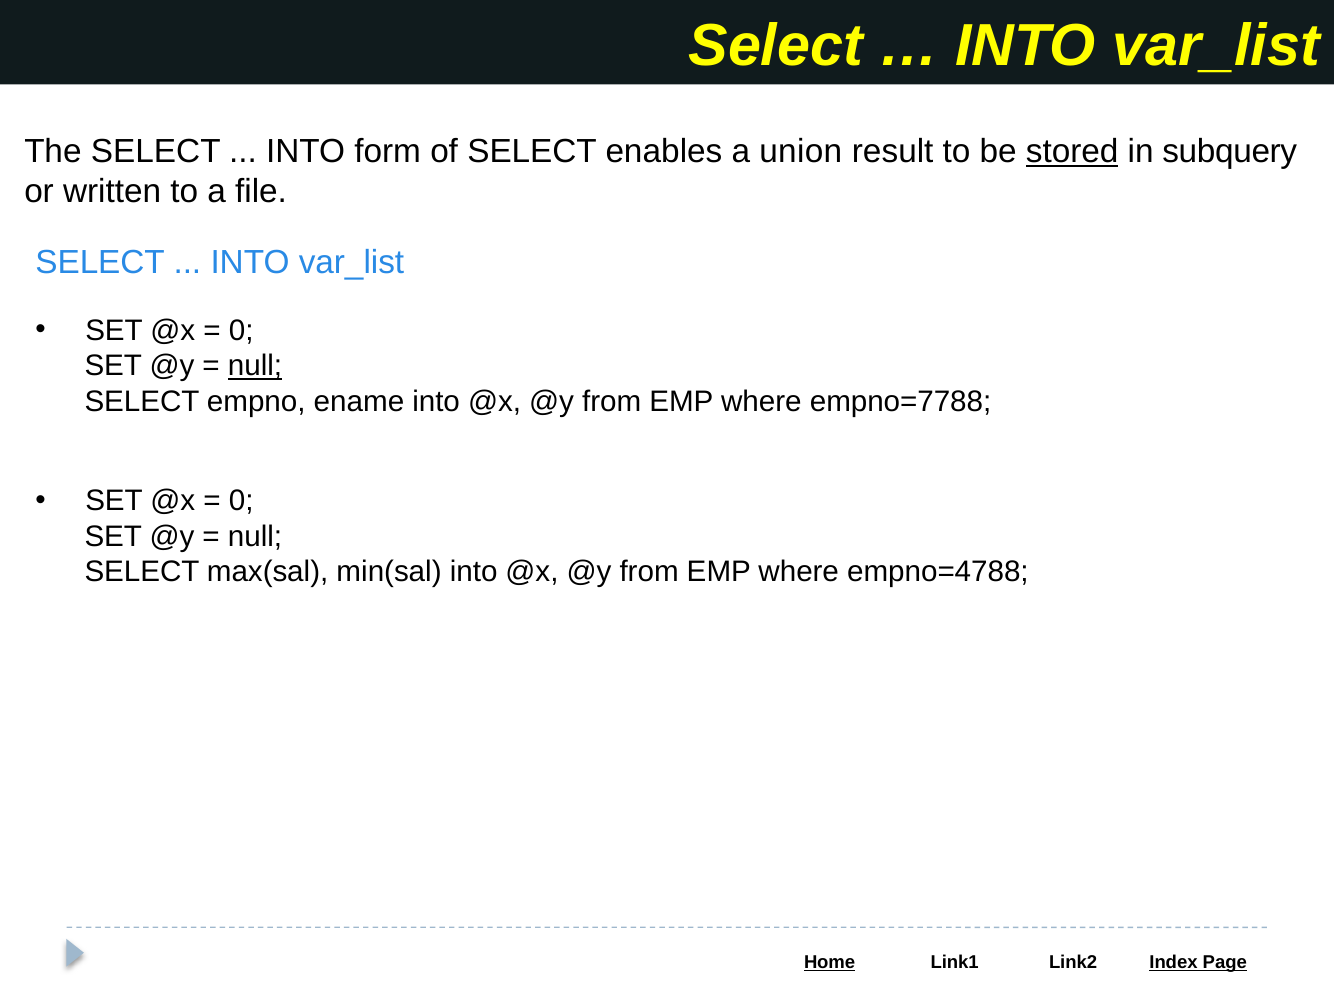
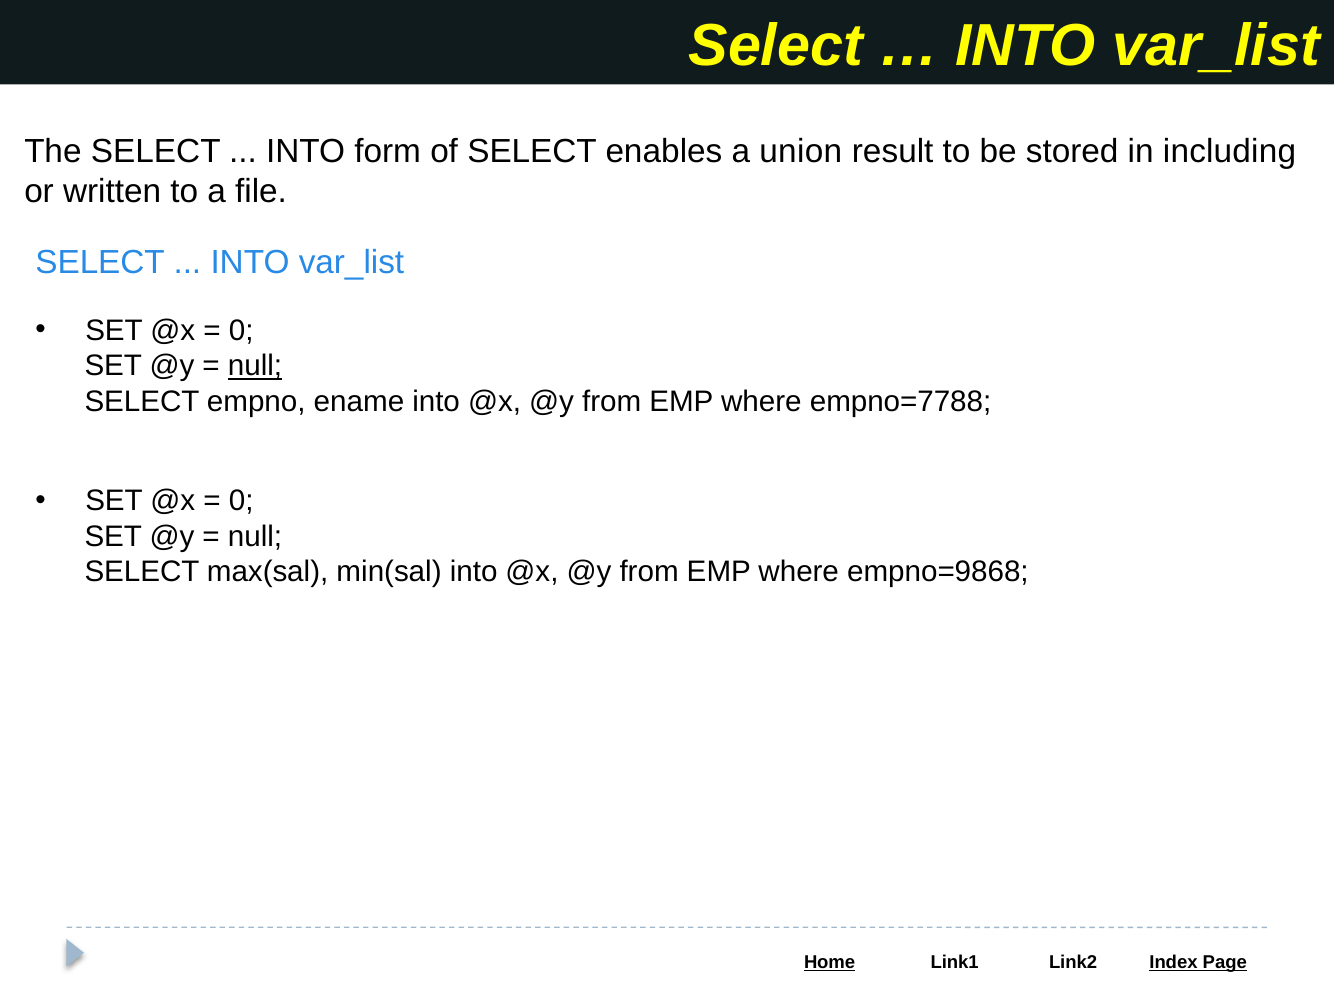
stored underline: present -> none (1072, 151)
subquery: subquery -> including (1229, 151)
empno=4788: empno=4788 -> empno=9868 (938, 572)
